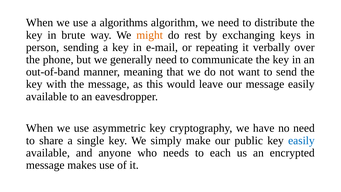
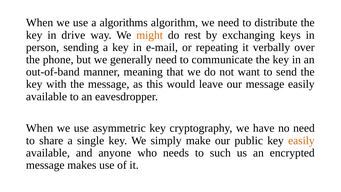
brute: brute -> drive (73, 35)
easily colour: blue -> orange (301, 140)
each: each -> such (220, 153)
